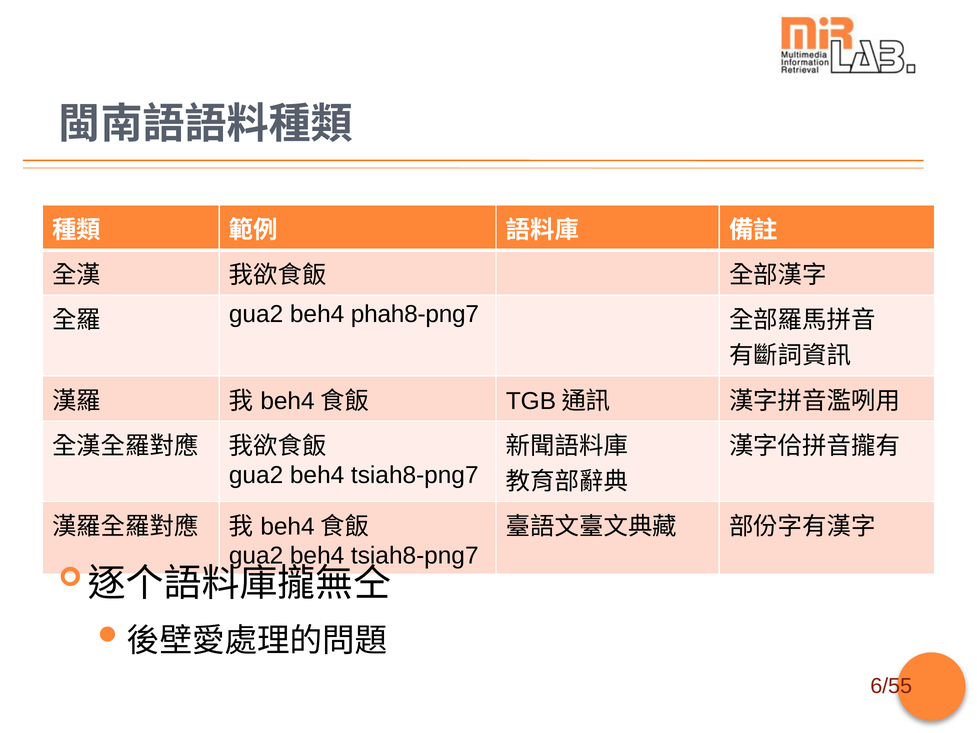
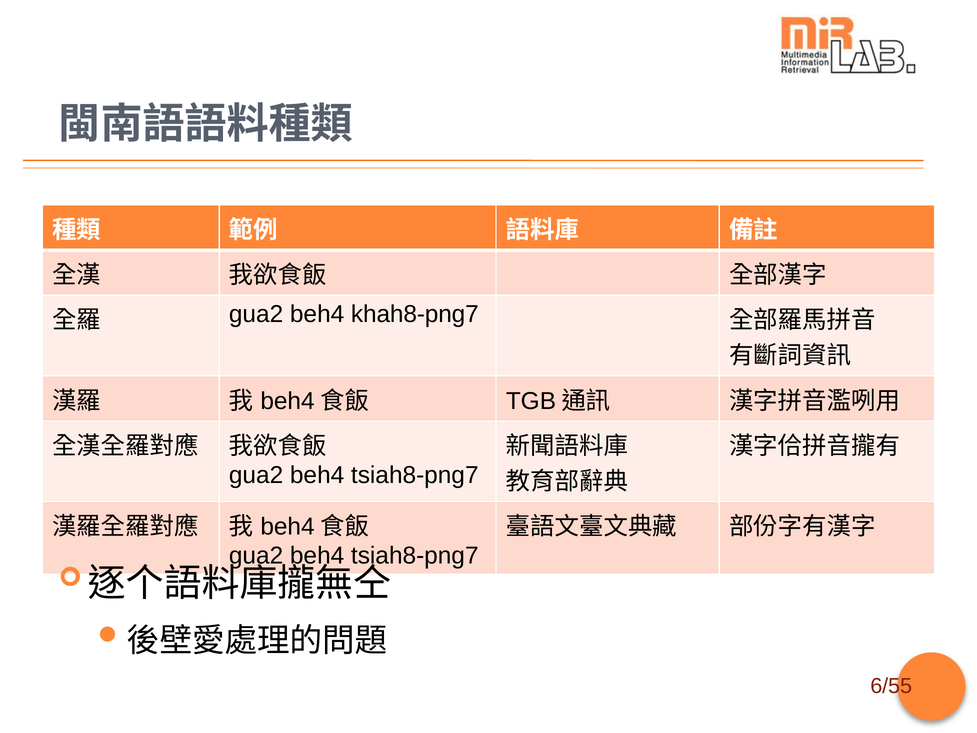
phah8-png7: phah8-png7 -> khah8-png7 (415, 314)
